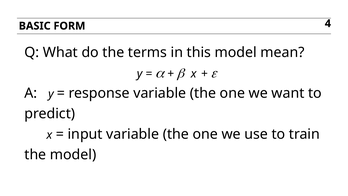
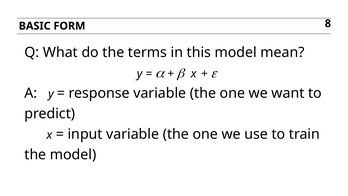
4: 4 -> 8 (328, 23)
